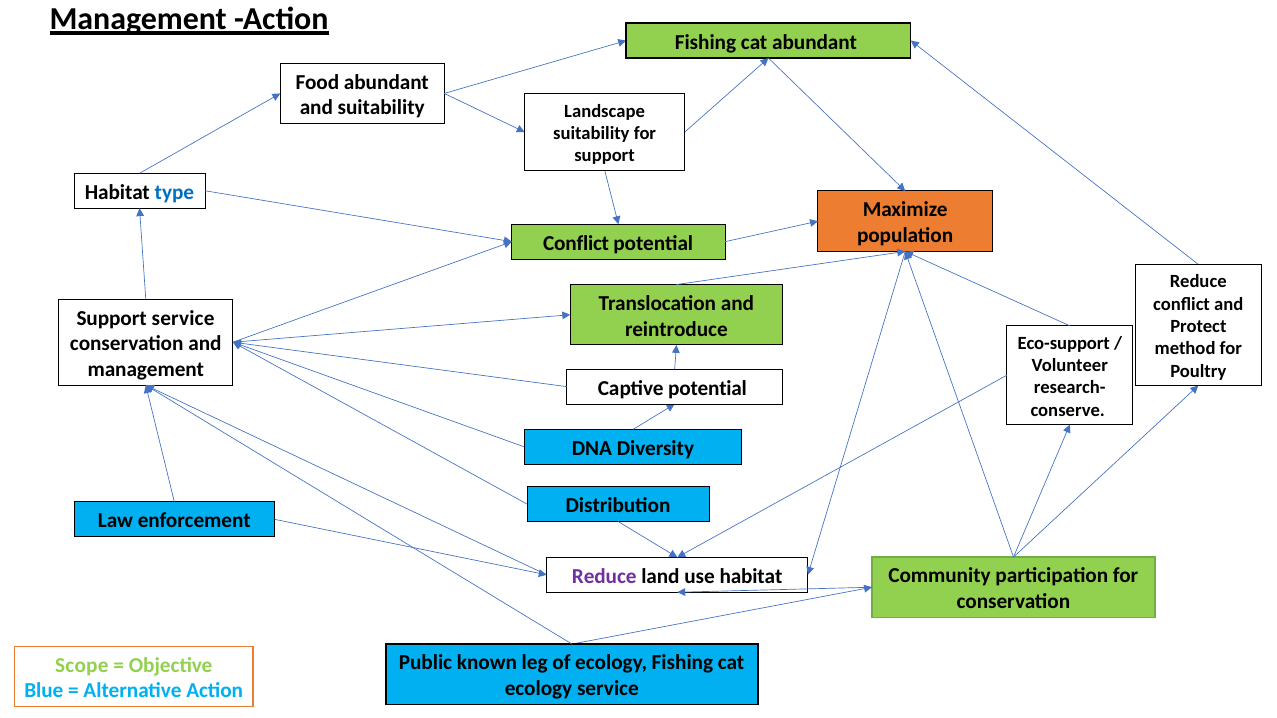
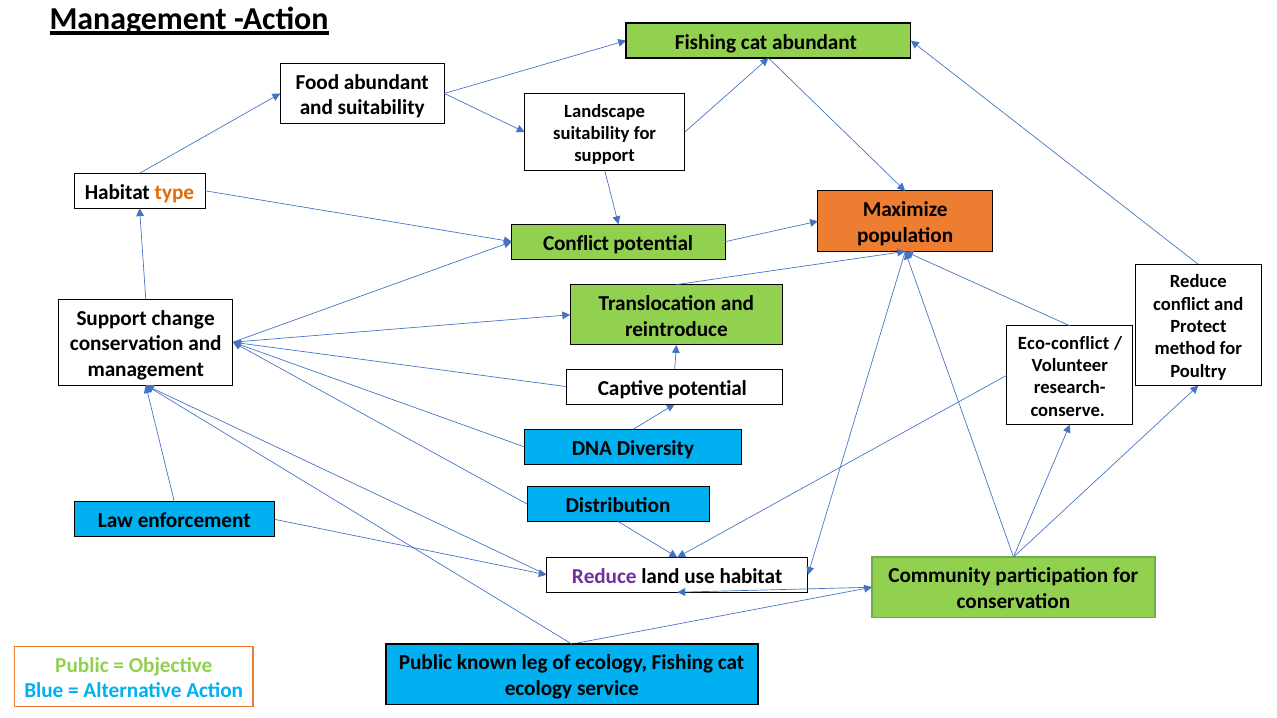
type colour: blue -> orange (174, 192)
Support service: service -> change (183, 318)
Eco-support: Eco-support -> Eco-conflict (1064, 343)
Scope: Scope -> Public (82, 666)
